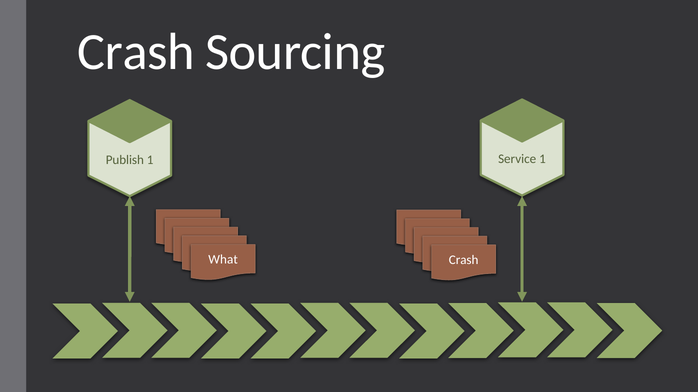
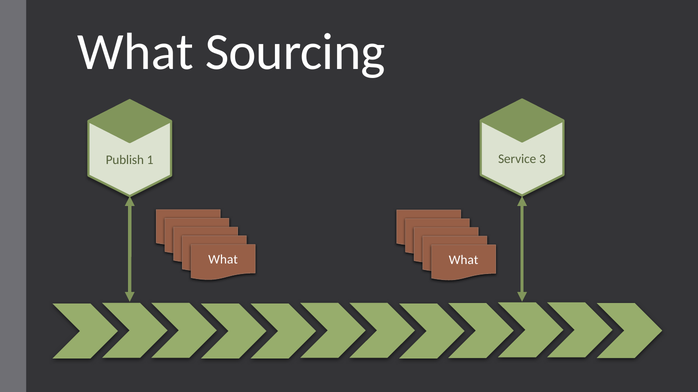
Crash: Crash -> What (136, 52)
Service 1: 1 -> 3 (542, 159)
Crash: Crash -> What (464, 260)
